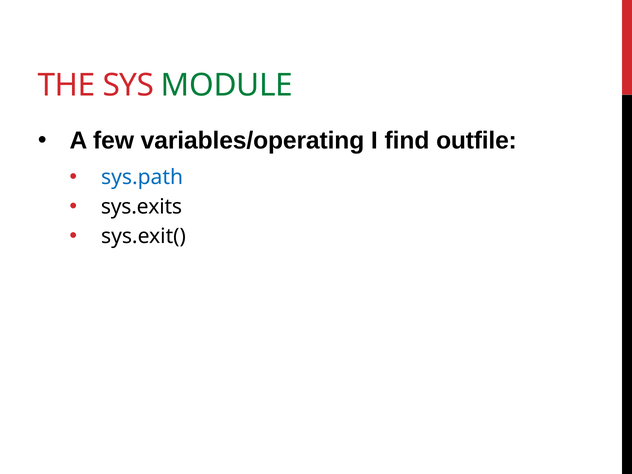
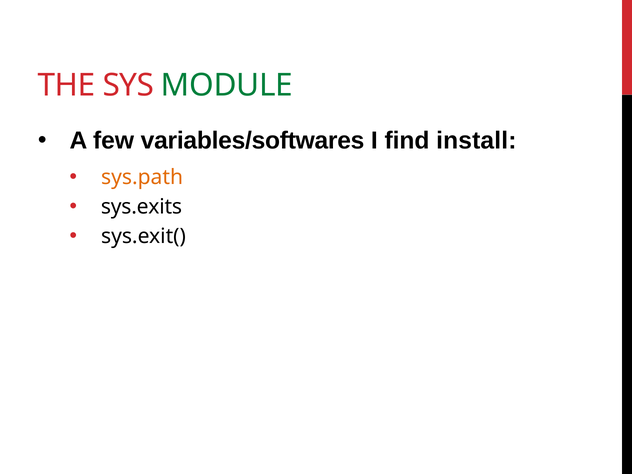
variables/operating: variables/operating -> variables/softwares (253, 141)
outfile: outfile -> install (476, 141)
sys.path colour: blue -> orange (142, 177)
